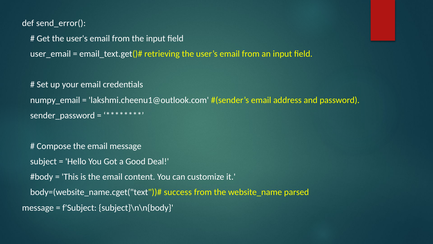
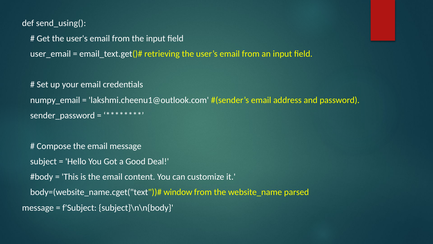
send_error(: send_error( -> send_using( (61, 23)
success: success -> window (178, 192)
